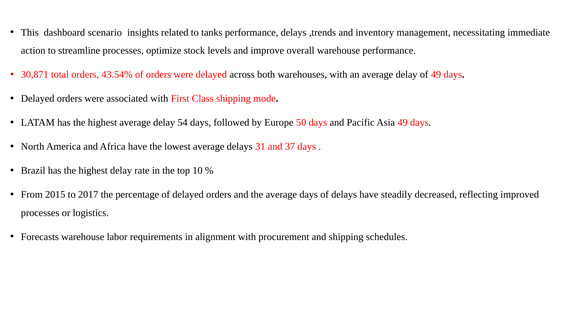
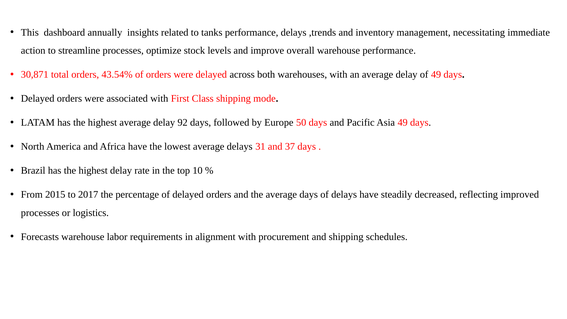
scenario: scenario -> annually (105, 32)
54: 54 -> 92 (183, 123)
